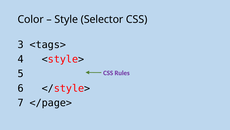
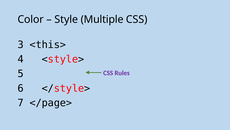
Selector: Selector -> Multiple (102, 19)
<tags>: <tags> -> <this> (48, 44)
